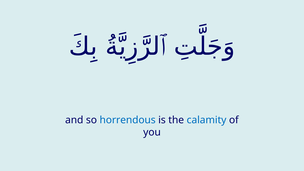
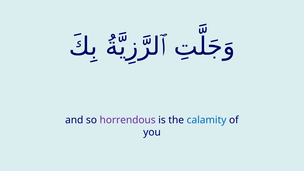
horrendous colour: blue -> purple (128, 120)
